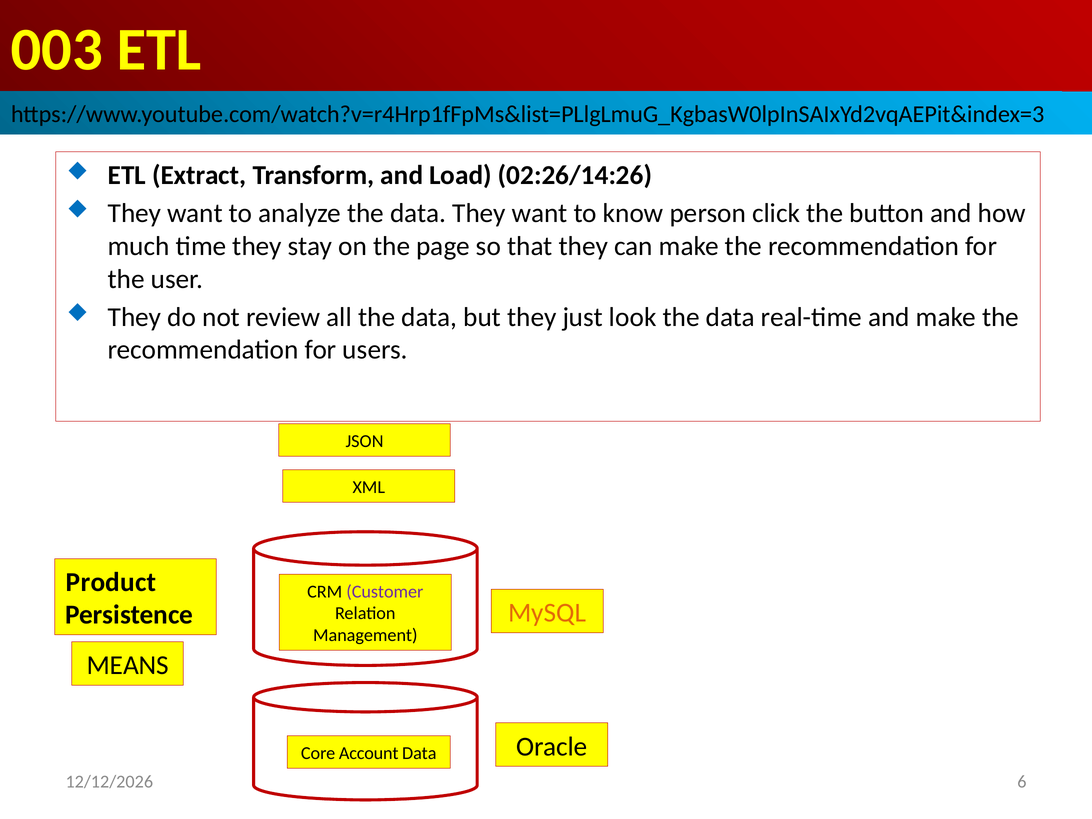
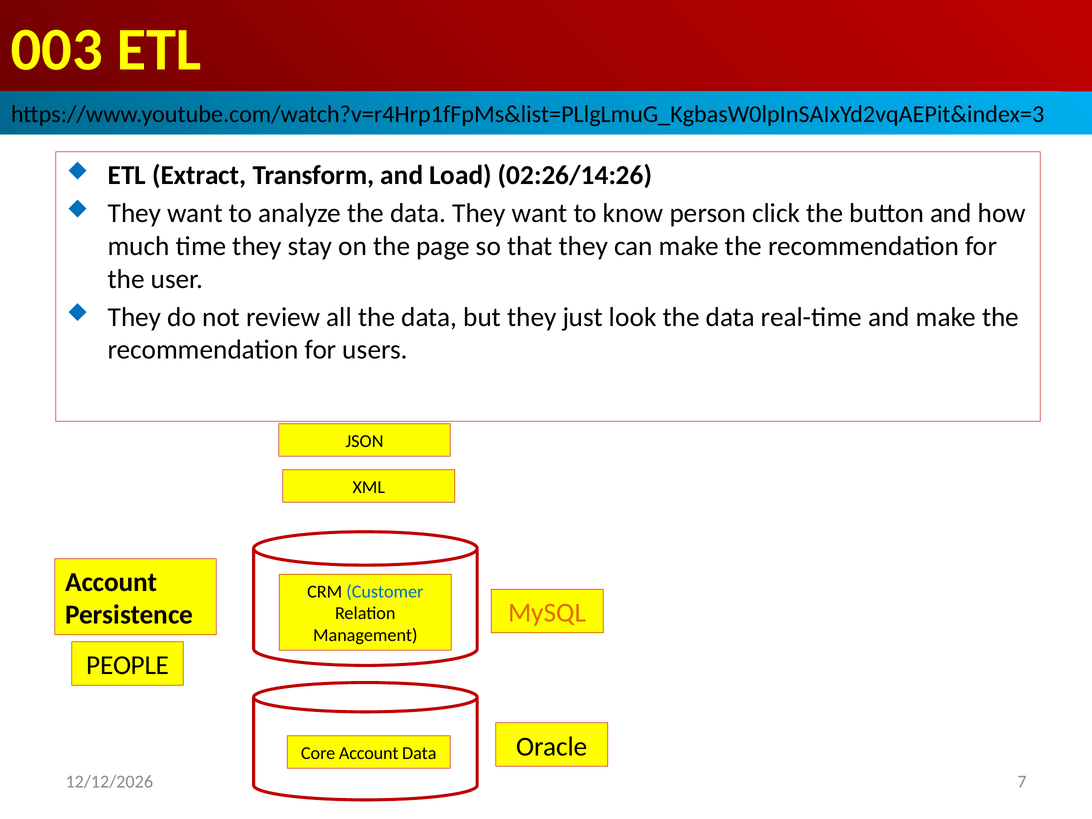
Product: Product -> Account (111, 582)
Customer colour: purple -> blue (385, 592)
MEANS: MEANS -> PEOPLE (128, 665)
6: 6 -> 7 (1022, 782)
